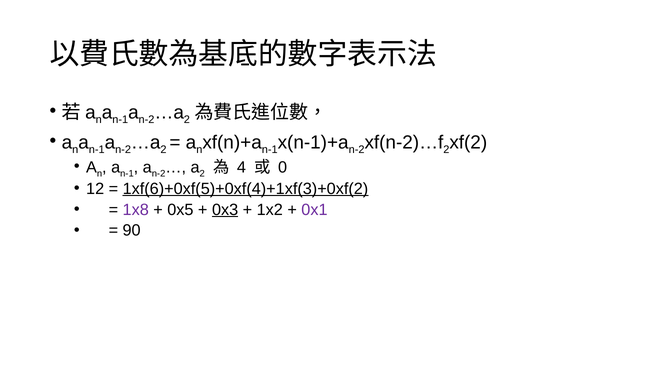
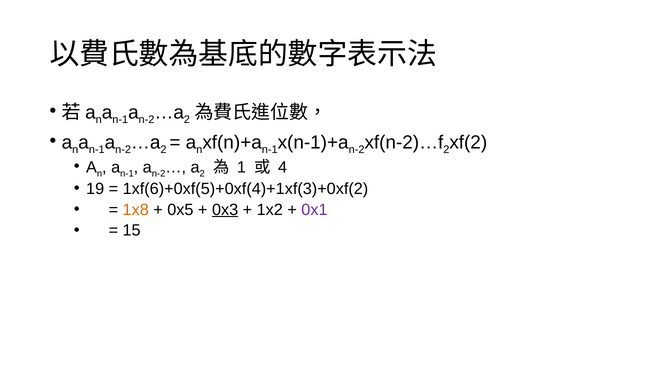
4: 4 -> 1 (241, 167)
0: 0 -> 4 (283, 167)
12: 12 -> 19 (95, 189)
1xf(6)+0xf(5)+0xf(4)+1xf(3)+0xf(2 underline: present -> none (245, 189)
1x8 colour: purple -> orange (136, 209)
90: 90 -> 15 (132, 230)
